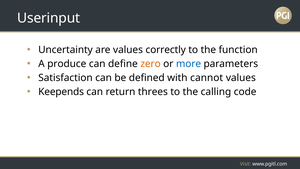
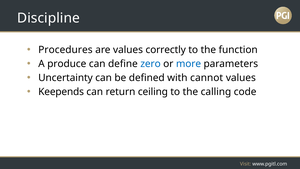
Userinput: Userinput -> Discipline (49, 18)
Uncertainty: Uncertainty -> Procedures (65, 50)
zero colour: orange -> blue (150, 64)
Satisfaction: Satisfaction -> Uncertainty (65, 78)
threes: threes -> ceiling (153, 92)
